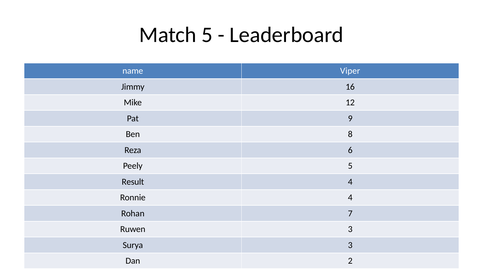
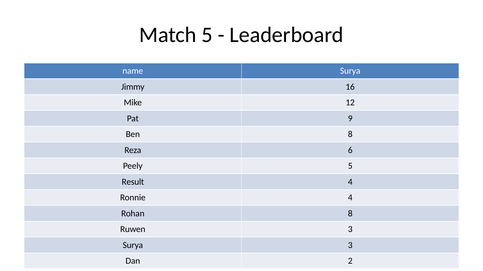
name Viper: Viper -> Surya (350, 71)
Rohan 7: 7 -> 8 (350, 214)
